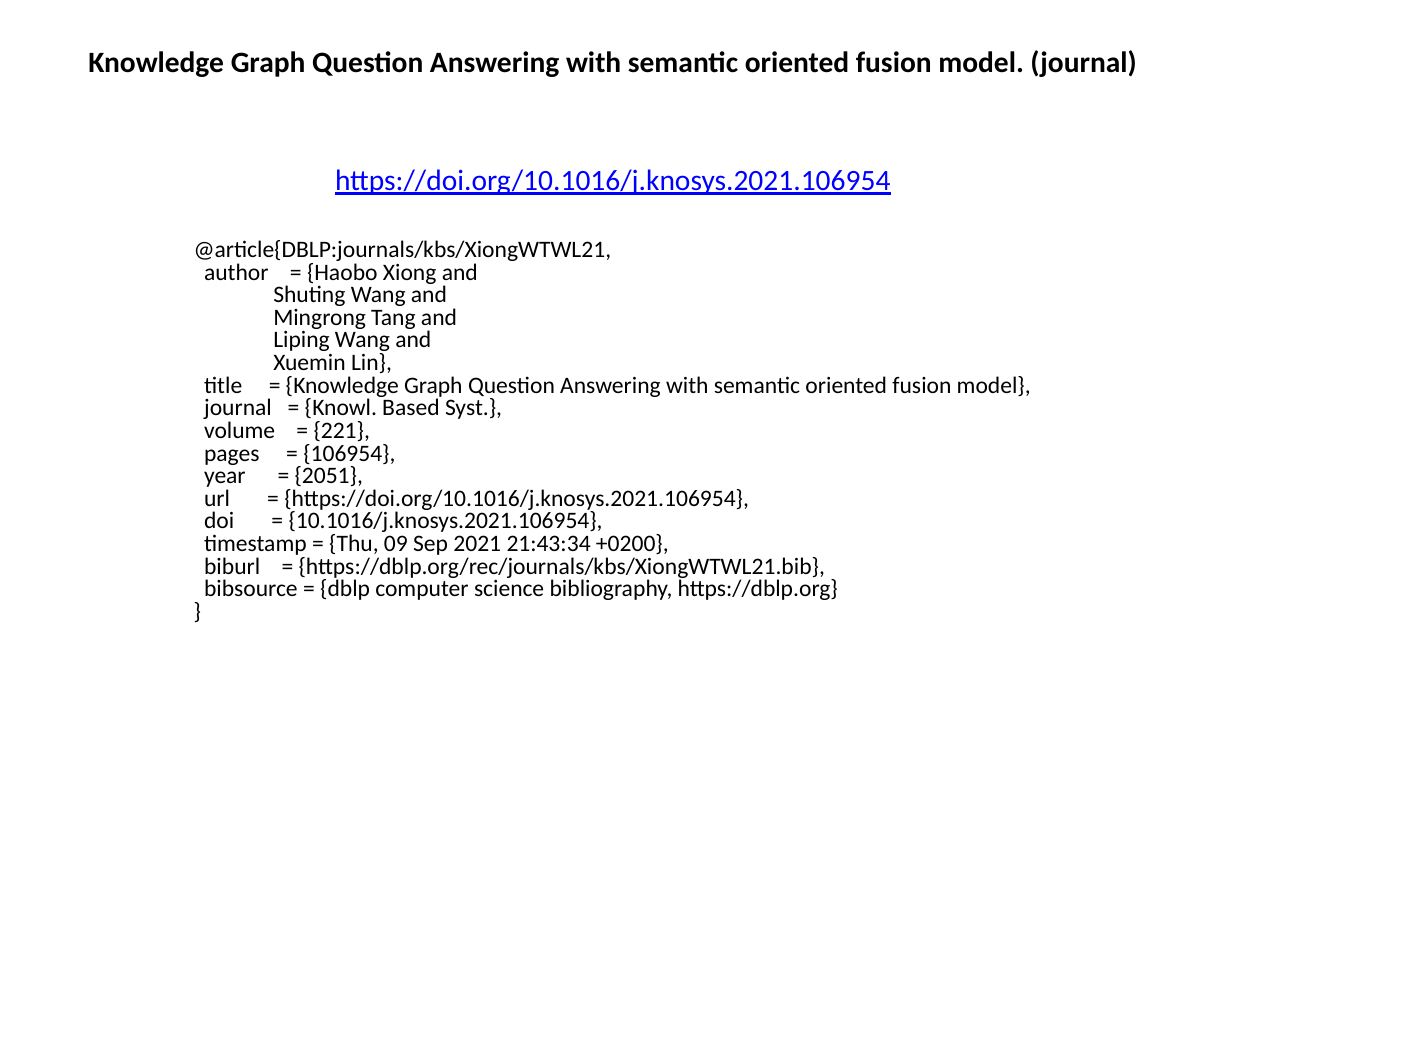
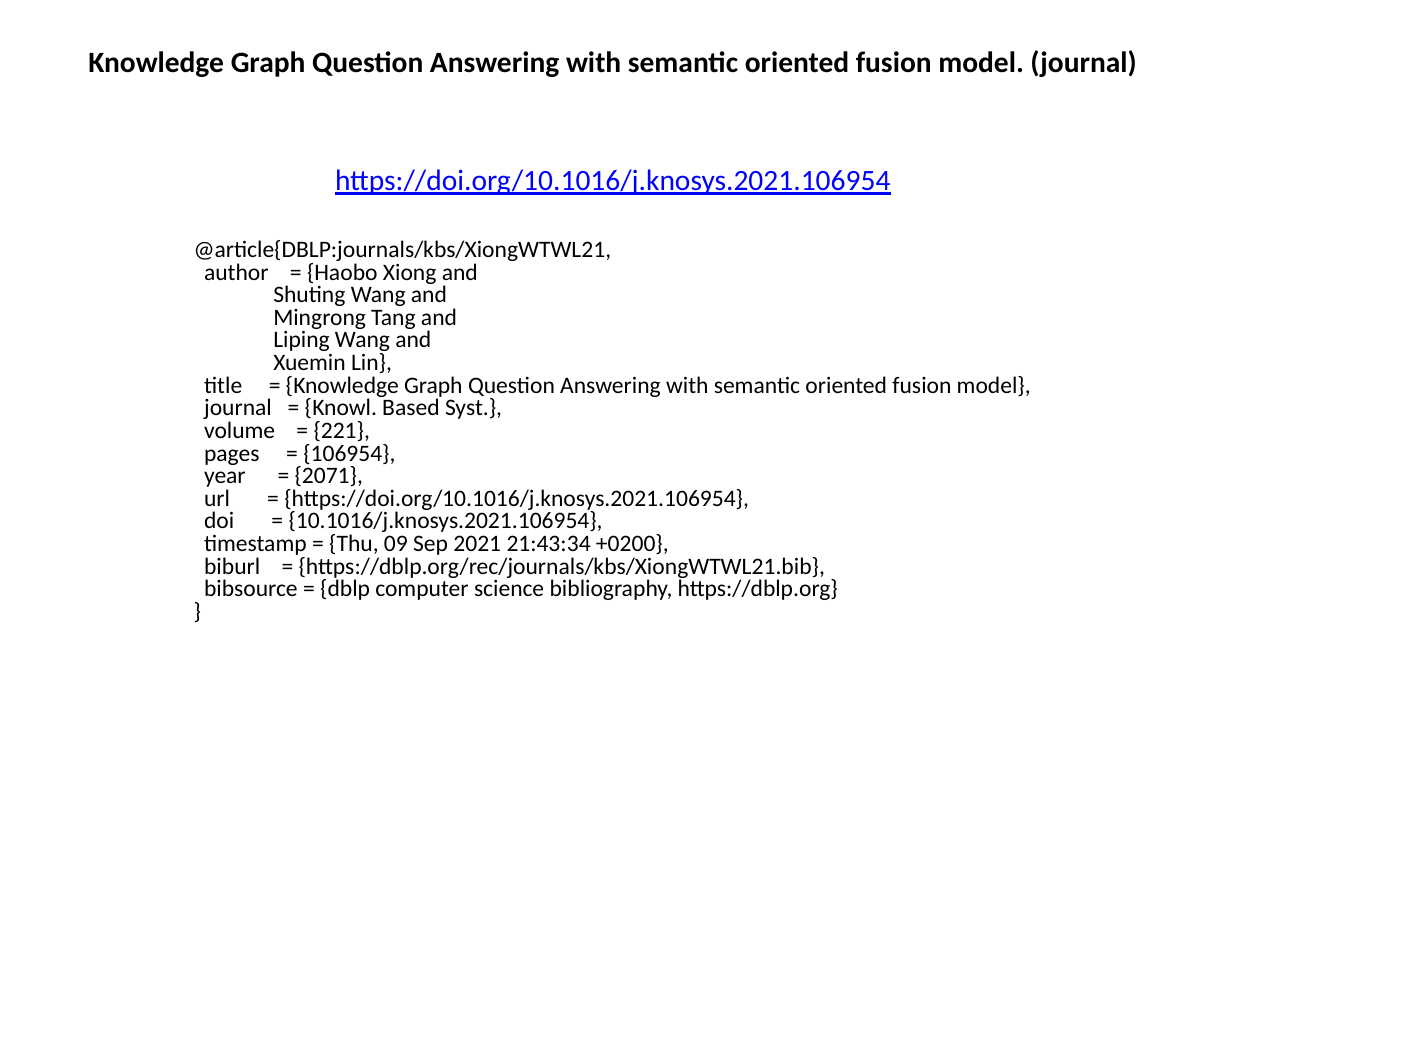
2051: 2051 -> 2071 (329, 476)
